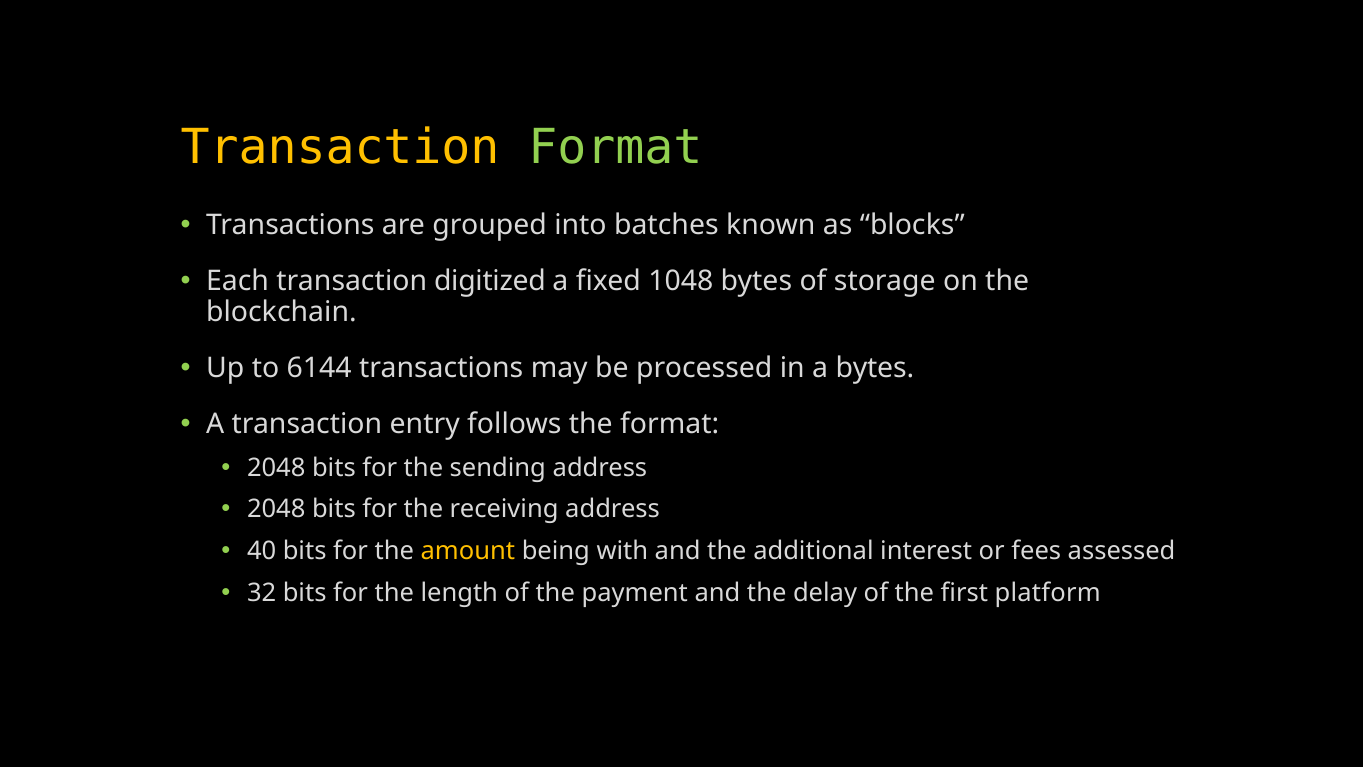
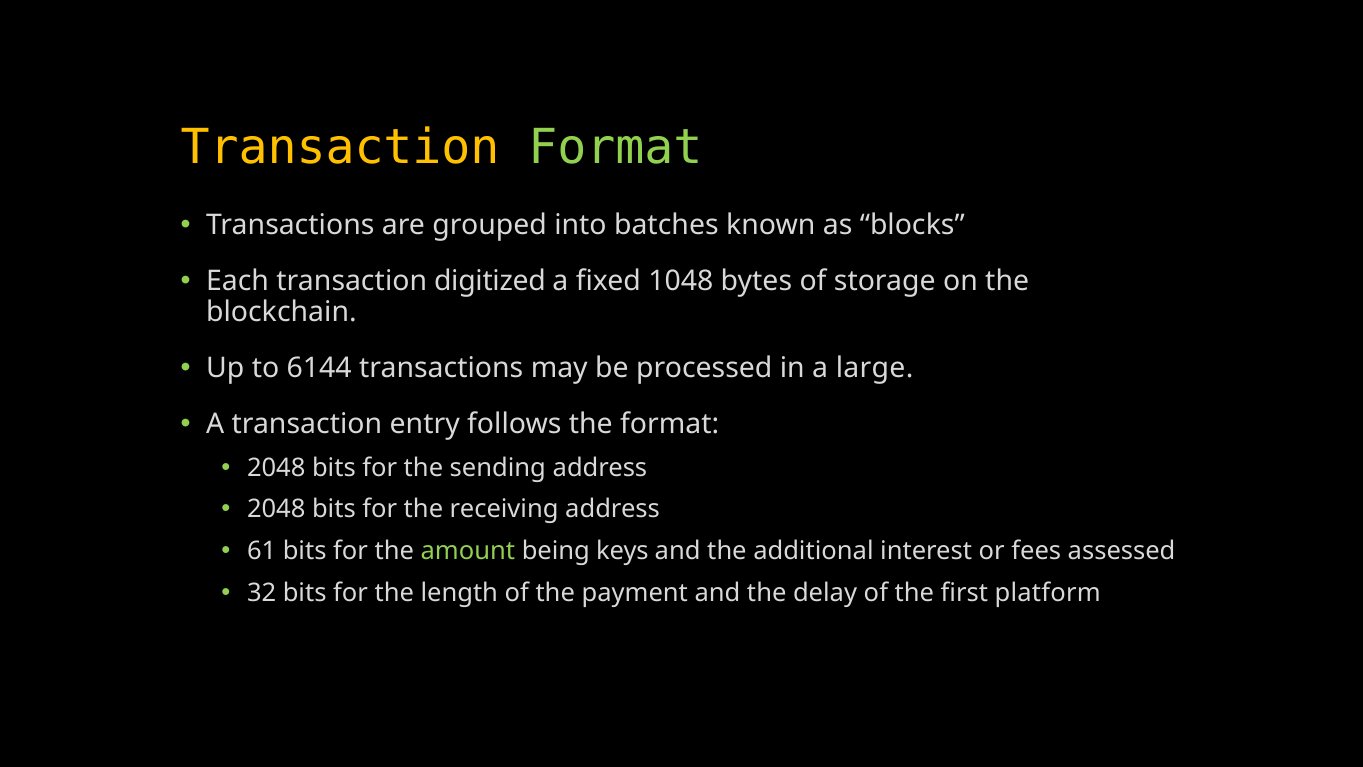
a bytes: bytes -> large (875, 368)
40: 40 -> 61 (262, 551)
amount colour: yellow -> light green (468, 551)
with: with -> keys (622, 551)
